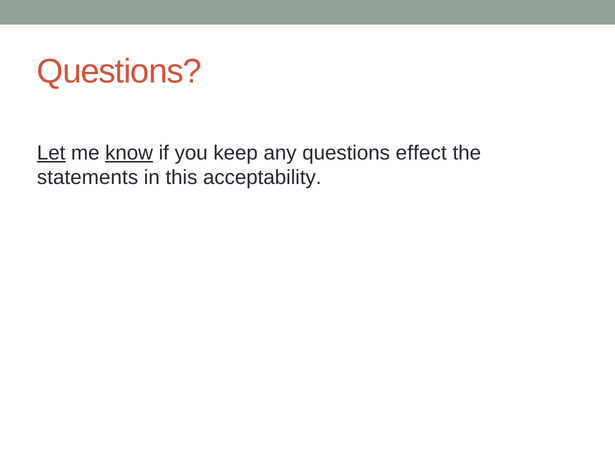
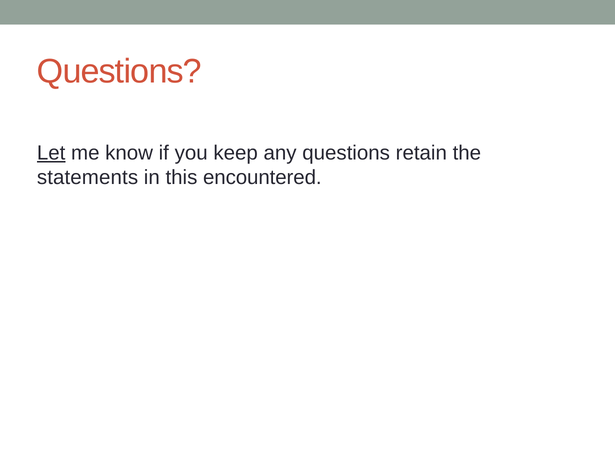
know underline: present -> none (129, 153)
effect: effect -> retain (421, 153)
acceptability: acceptability -> encountered (262, 178)
